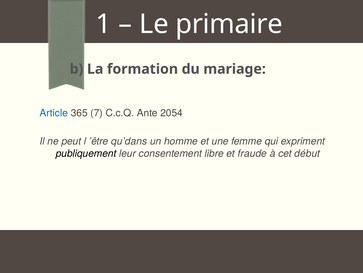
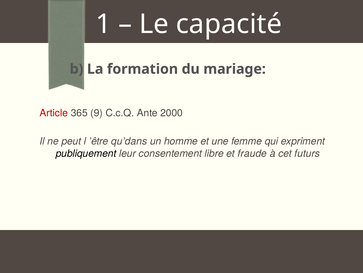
primaire: primaire -> capacité (229, 24)
Article colour: blue -> red (54, 113)
7: 7 -> 9 (97, 113)
2054: 2054 -> 2000 (172, 113)
début: début -> futurs (307, 153)
